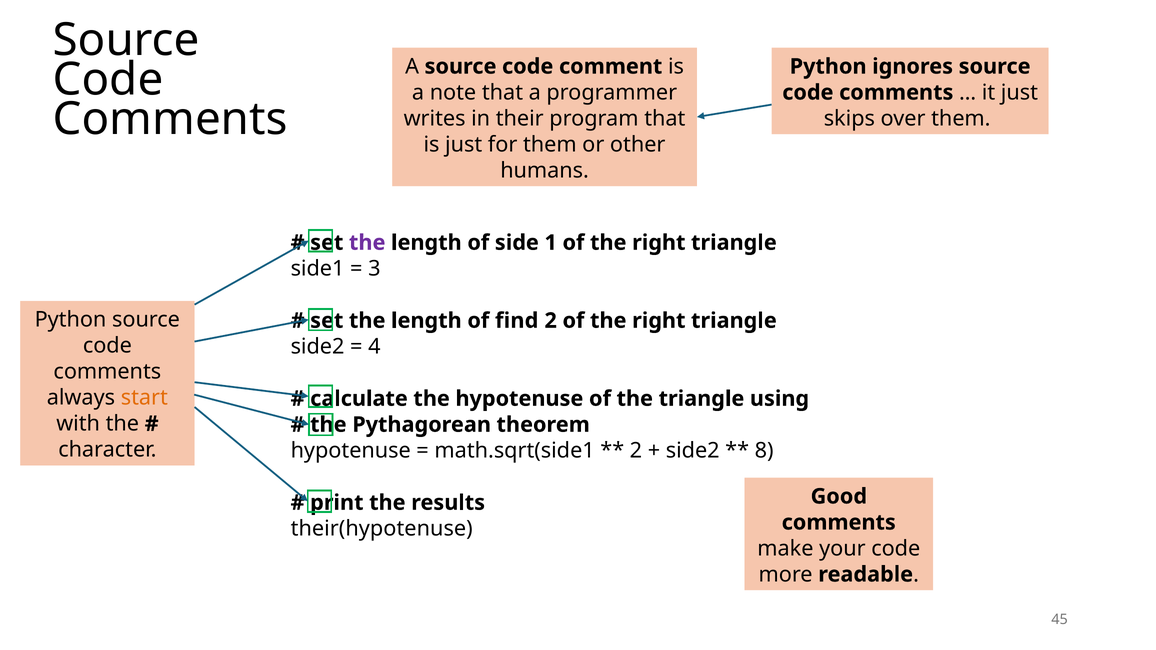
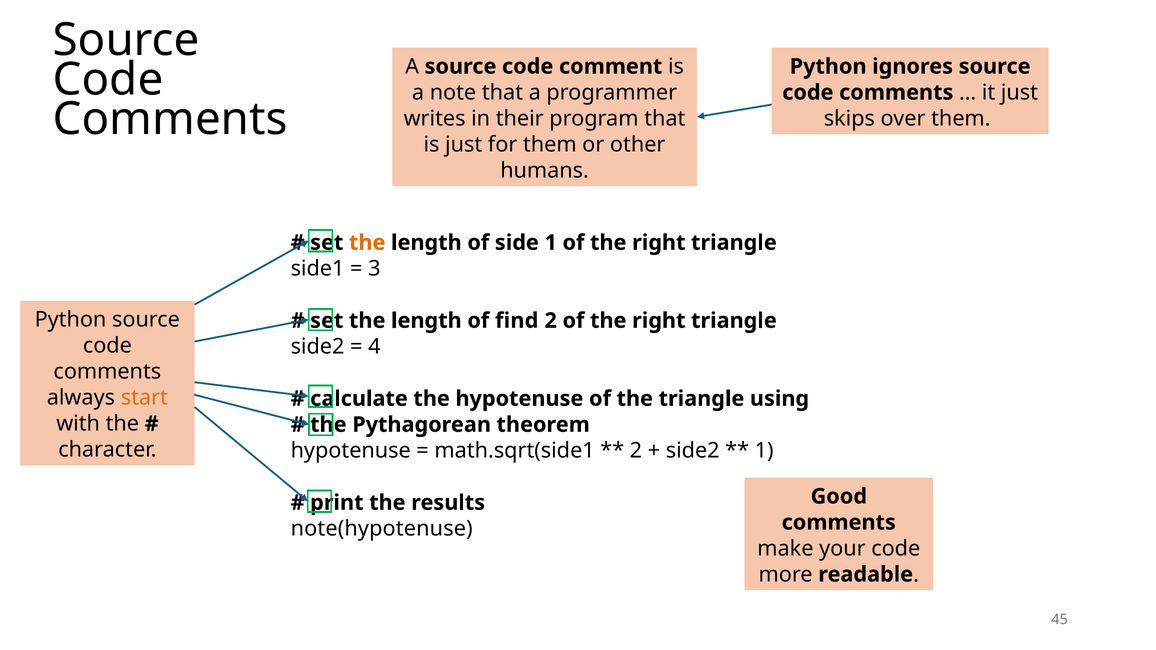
the colour: purple -> orange (367, 243)
8: 8 -> 1 (764, 451)
their(hypotenuse: their(hypotenuse -> note(hypotenuse (382, 529)
